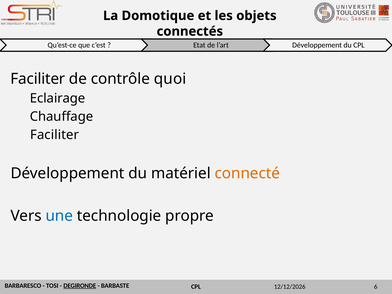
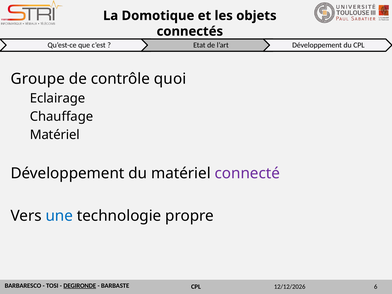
Faciliter: Faciliter -> Groupe (38, 79)
Faciliter: Faciliter -> Matériel (55, 135)
connecté colour: orange -> purple (247, 173)
